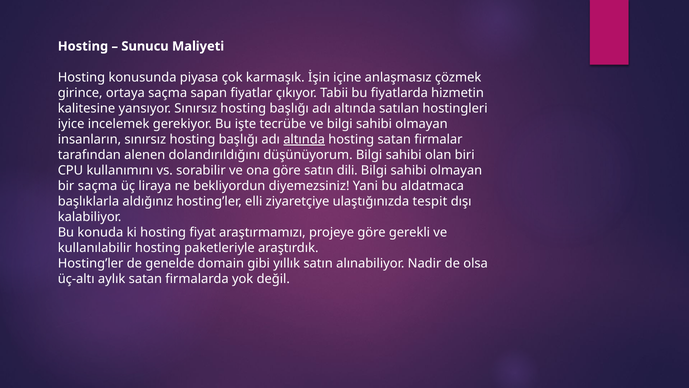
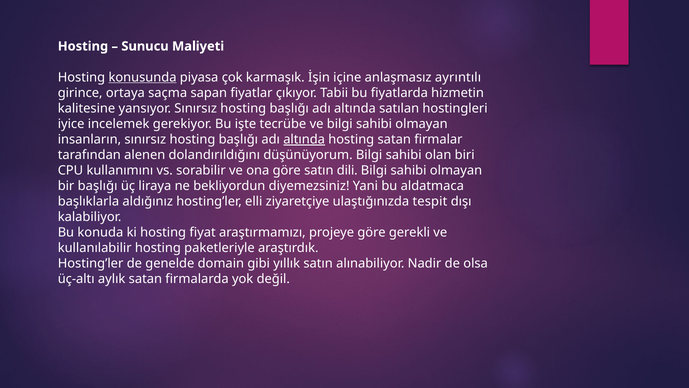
konusunda underline: none -> present (143, 77)
çözmek: çözmek -> ayrıntılı (458, 77)
bir saçma: saçma -> başlığı (98, 186)
